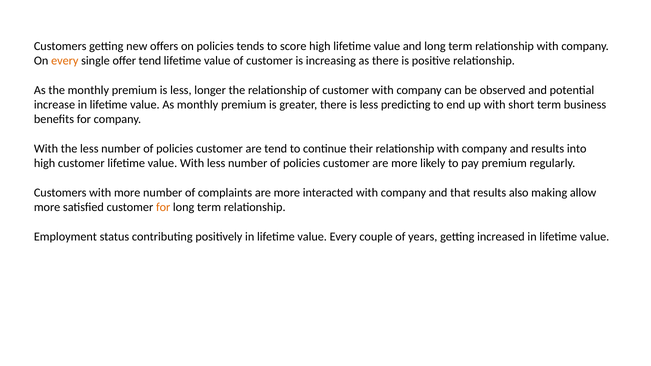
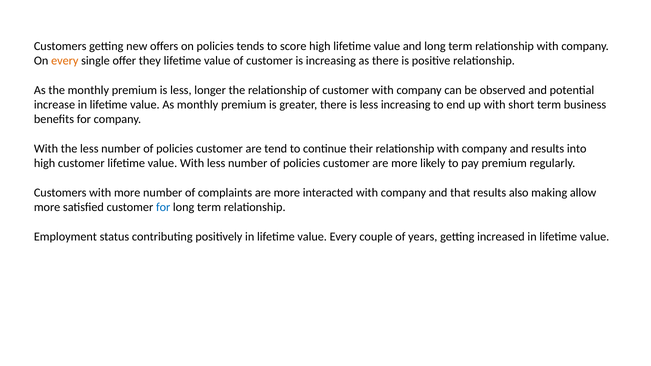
offer tend: tend -> they (150, 61)
less predicting: predicting -> increasing (406, 105)
for colour: orange -> blue (163, 207)
